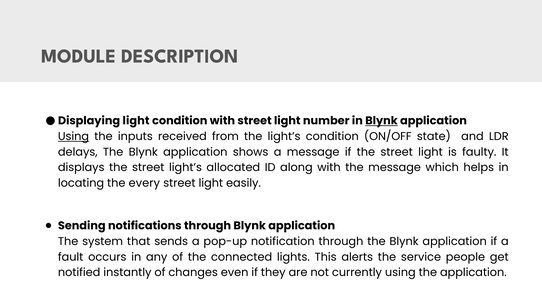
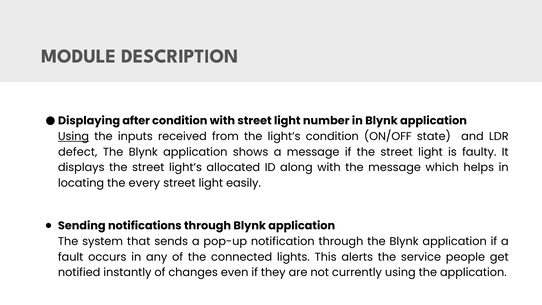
Displaying light: light -> after (136, 121)
Blynk underline: present -> none (382, 121)
delays: delays -> defect (78, 152)
